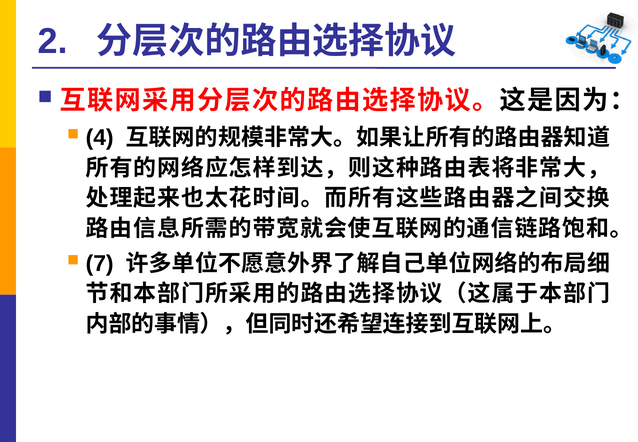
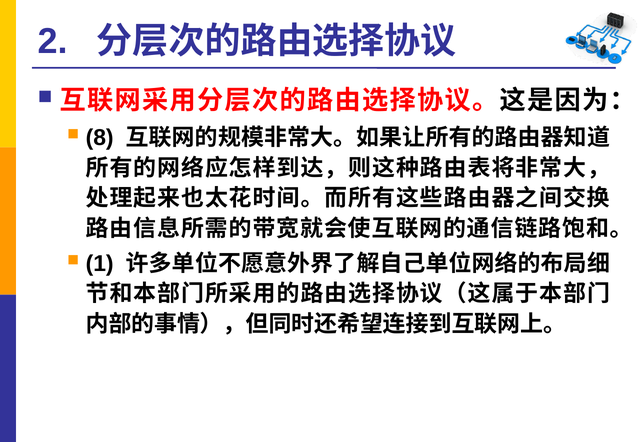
4: 4 -> 8 (100, 138)
7: 7 -> 1 (100, 263)
